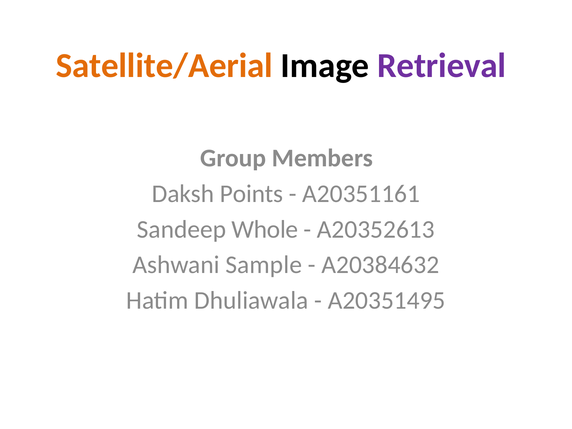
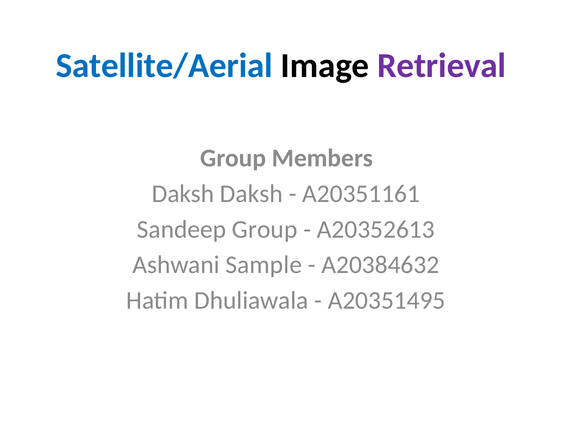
Satellite/Aerial colour: orange -> blue (164, 66)
Daksh Points: Points -> Daksh (251, 194)
Sandeep Whole: Whole -> Group (265, 229)
